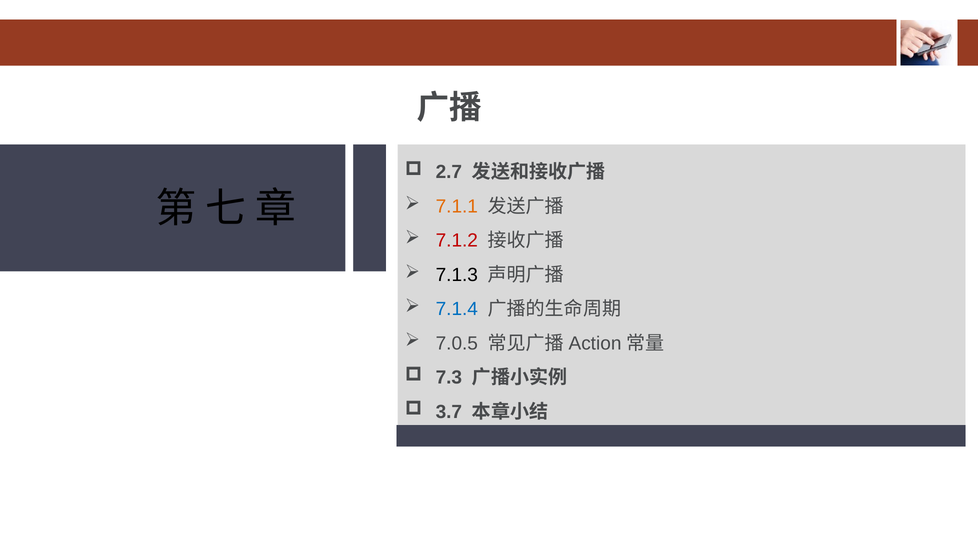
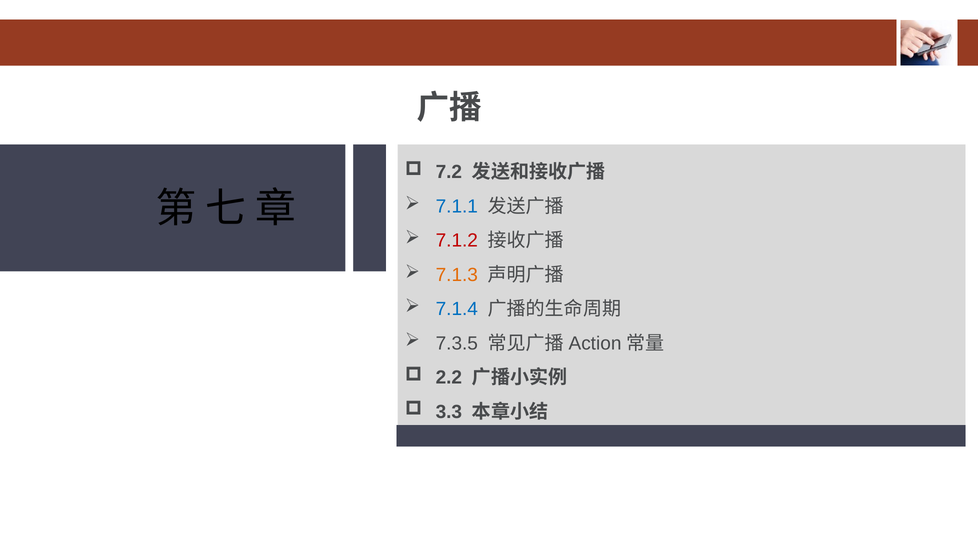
2.7: 2.7 -> 7.2 (449, 172)
7.1.1 colour: orange -> blue (457, 206)
7.1.3 colour: black -> orange (457, 275)
7.0.5: 7.0.5 -> 7.3.5 (457, 343)
7.3: 7.3 -> 2.2 (449, 378)
3.7: 3.7 -> 3.3 (449, 412)
